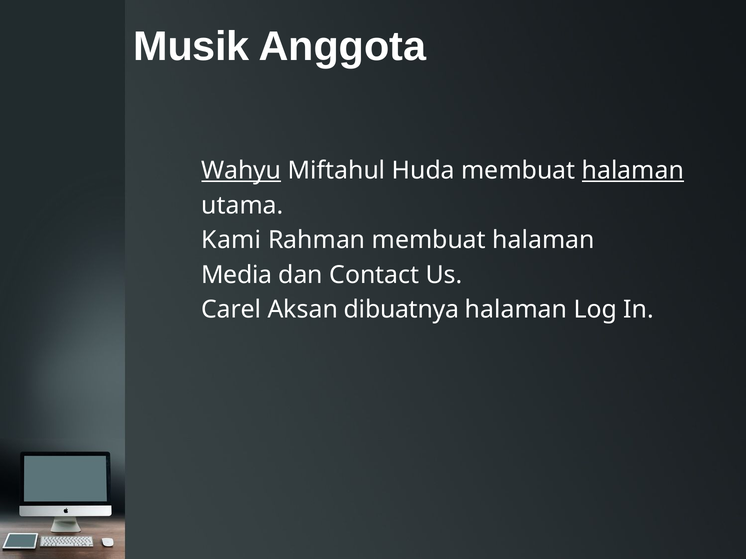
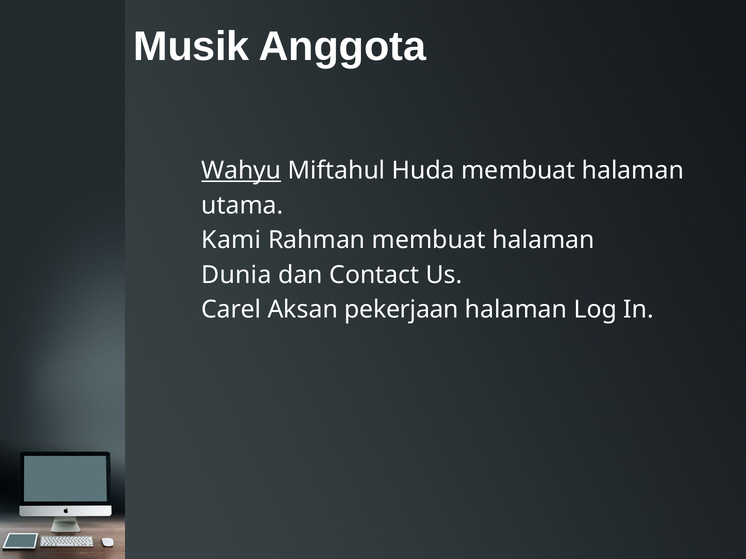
halaman underline: present -> none (633, 171)
Media: Media -> Dunia (236, 275)
dibuatnya: dibuatnya -> pekerjaan (402, 310)
